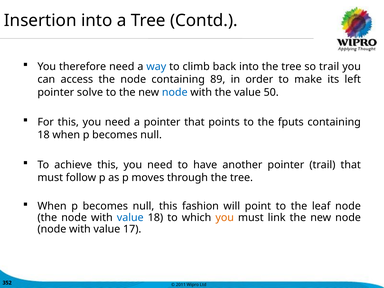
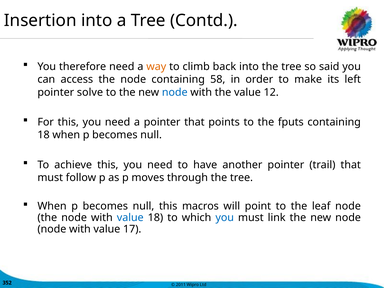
way colour: blue -> orange (156, 67)
so trail: trail -> said (329, 67)
89: 89 -> 58 (218, 79)
50: 50 -> 12 (271, 92)
fashion: fashion -> macros (200, 206)
you colour: orange -> blue (225, 218)
